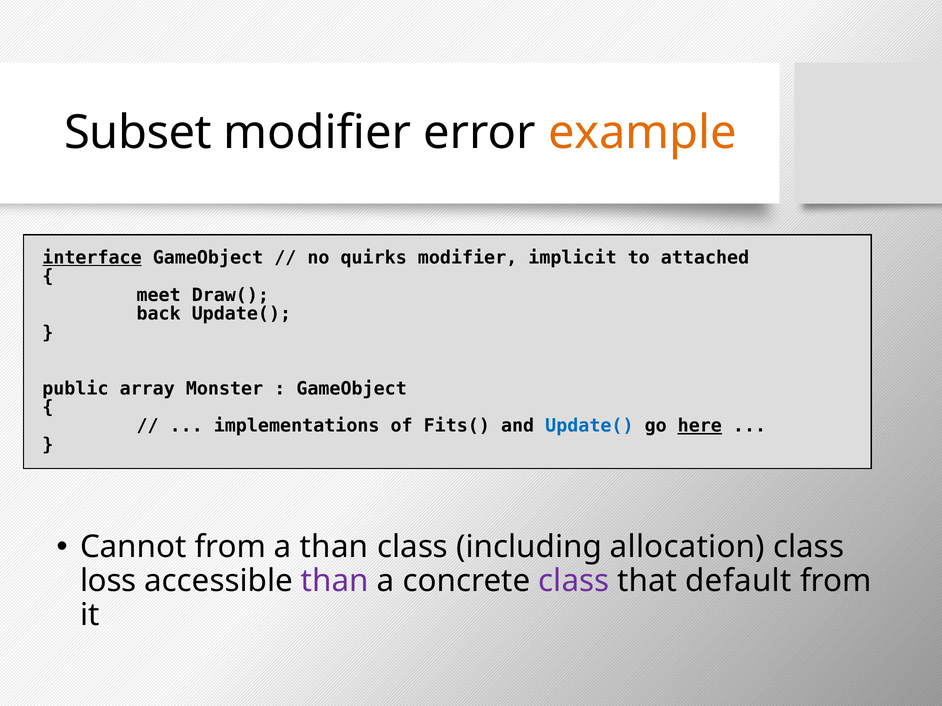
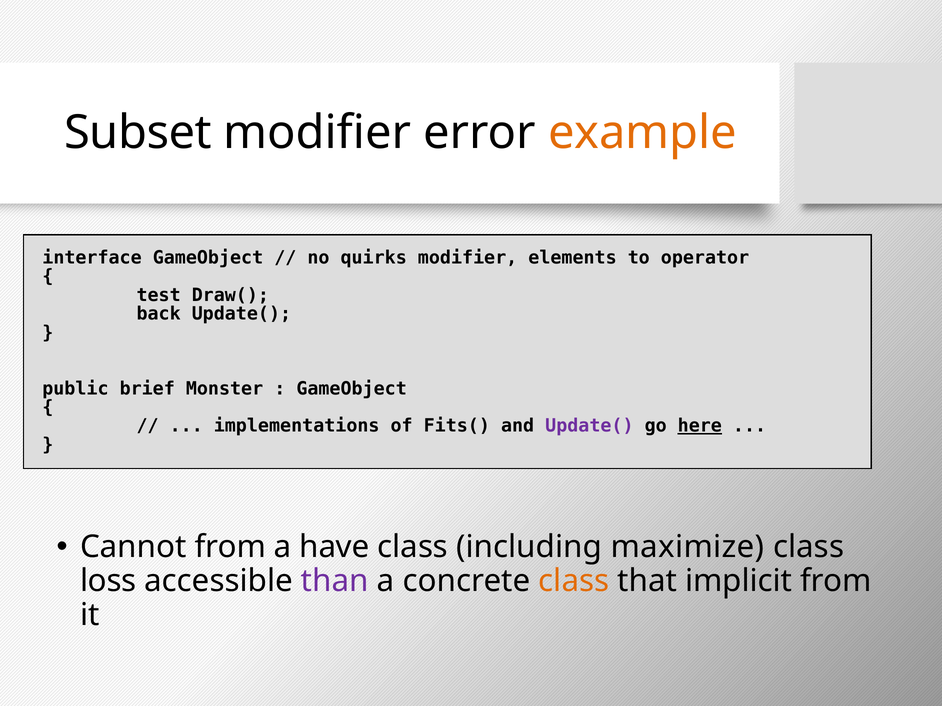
interface underline: present -> none (92, 258)
implicit: implicit -> elements (573, 258)
attached: attached -> operator (705, 258)
meet: meet -> test (159, 295)
array: array -> brief (147, 389)
Update( colour: blue -> purple (589, 426)
a than: than -> have (334, 547)
allocation: allocation -> maximize (687, 547)
class colour: purple -> orange (574, 581)
default: default -> implicit (739, 581)
